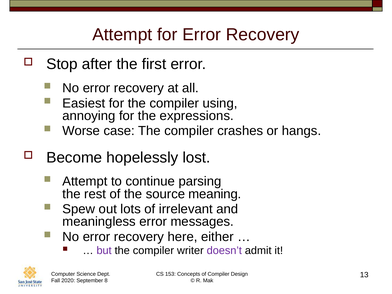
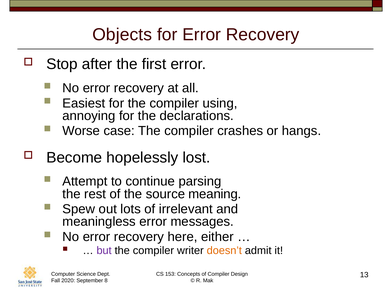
Attempt: Attempt -> Objects (122, 35)
expressions: expressions -> declarations (197, 116)
doesn’t colour: purple -> orange (224, 251)
